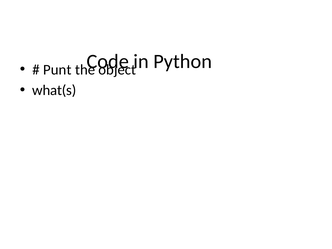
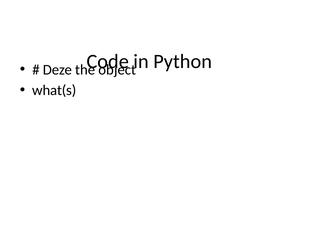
Punt: Punt -> Deze (57, 70)
